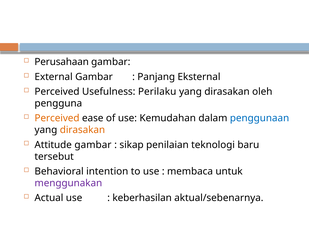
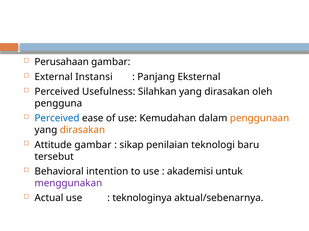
External Gambar: Gambar -> Instansi (94, 77)
Perilaku: Perilaku -> Silahkan (157, 92)
Perceived colour: orange -> blue (57, 119)
penggunaan colour: blue -> orange (260, 119)
membaca: membaca -> akademisi (190, 172)
keberhasilan: keberhasilan -> teknologinya (142, 199)
